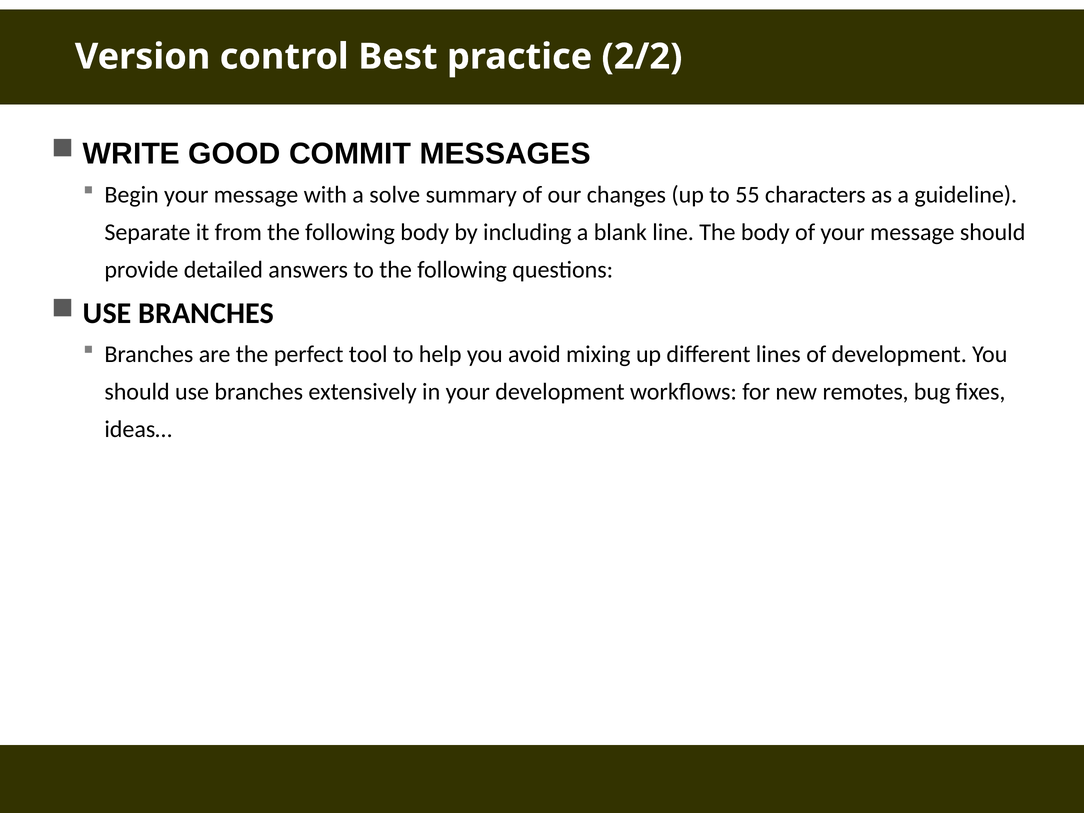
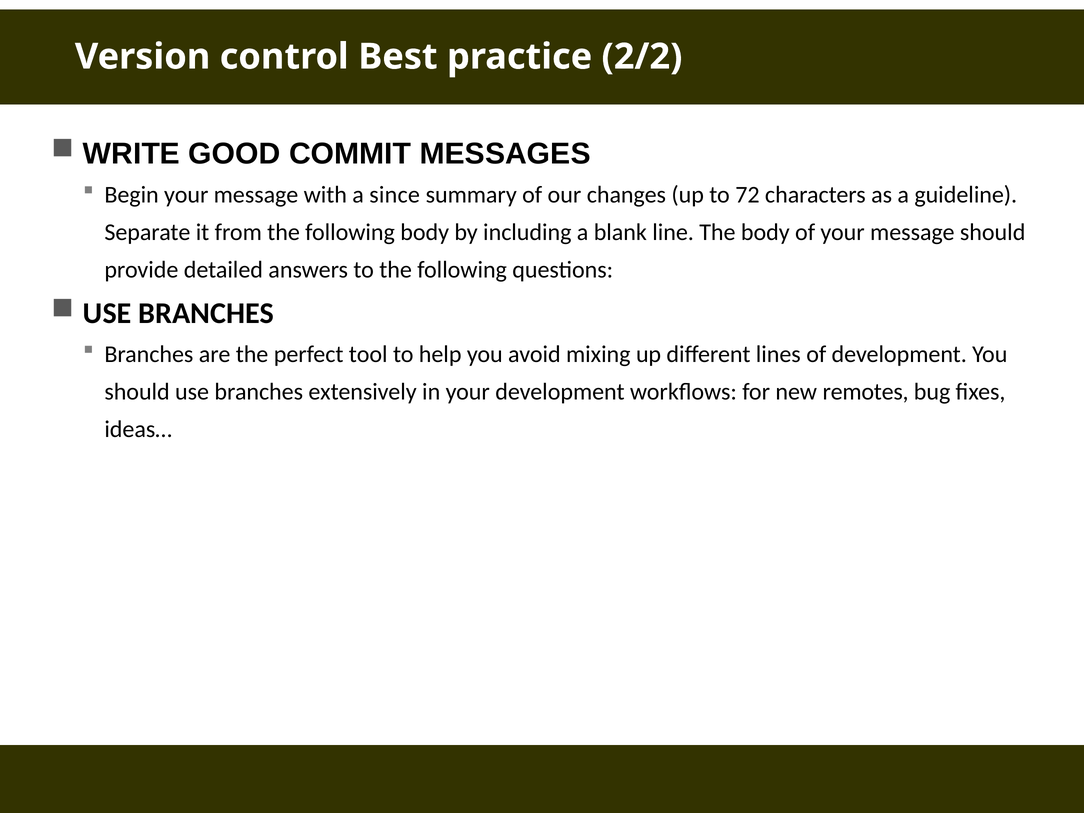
solve: solve -> since (395, 195)
55: 55 -> 72 (747, 195)
